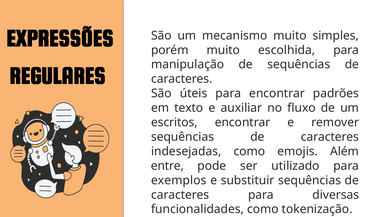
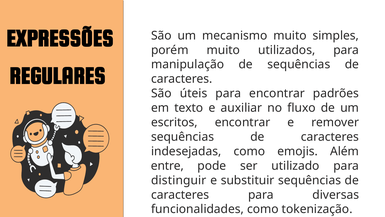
escolhida: escolhida -> utilizados (287, 50)
exemplos: exemplos -> distinguir (179, 180)
